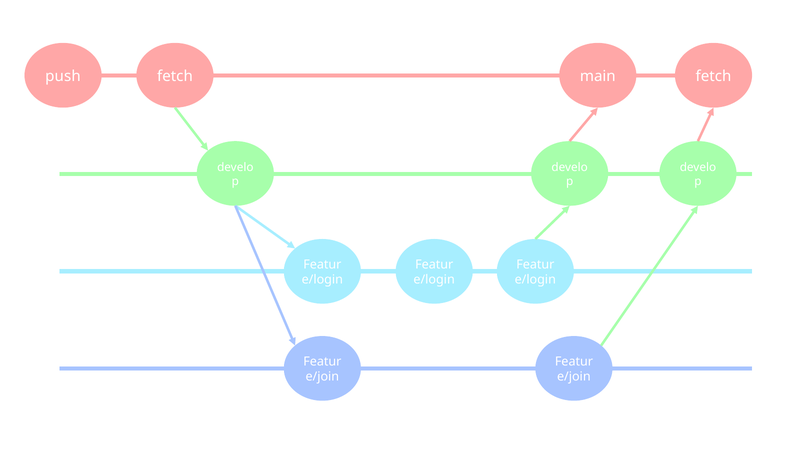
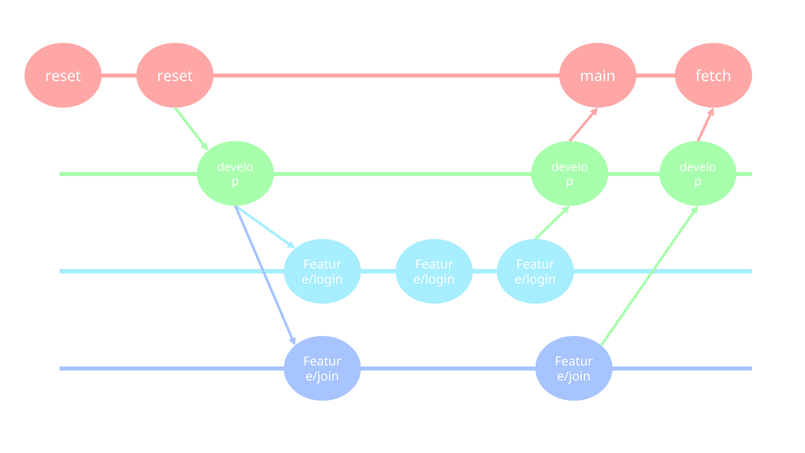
push: push -> reset (63, 76)
fetch: fetch -> reset (175, 76)
